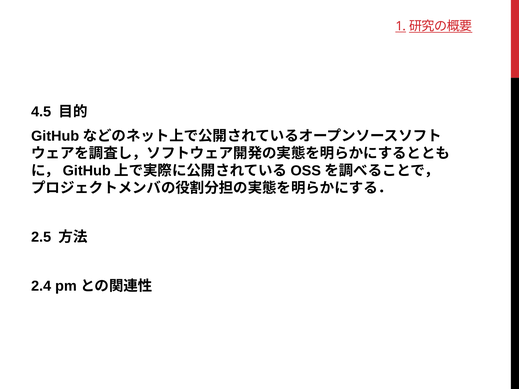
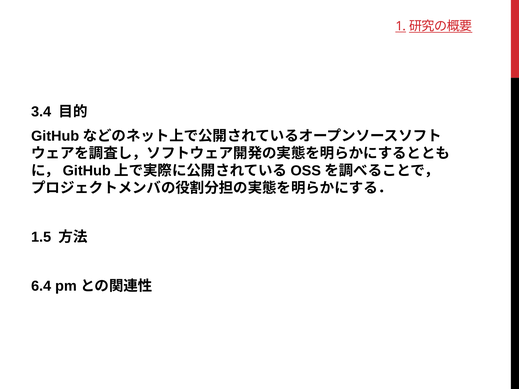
4.5: 4.5 -> 3.4 (41, 112)
2.5: 2.5 -> 1.5 (41, 237)
2.4: 2.4 -> 6.4 (41, 286)
